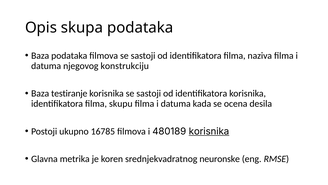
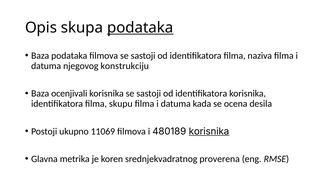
podataka underline: none -> present (140, 28)
testiranje: testiranje -> ocenjivali (69, 93)
16785: 16785 -> 11069 (103, 131)
neuronske: neuronske -> proverena (220, 158)
